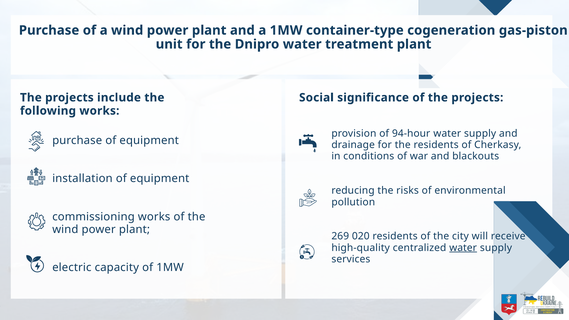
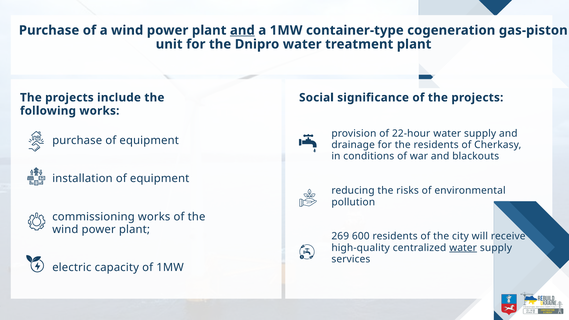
and underline: none -> present (242, 30)
94-hour: 94-hour -> 22-hour (411, 133)
020: 020 -> 600 (361, 236)
